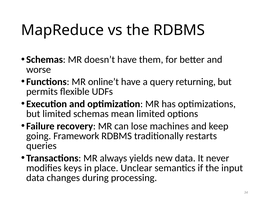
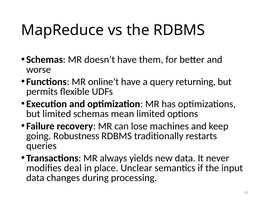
Framework: Framework -> Robustness (76, 136)
keys: keys -> deal (73, 168)
